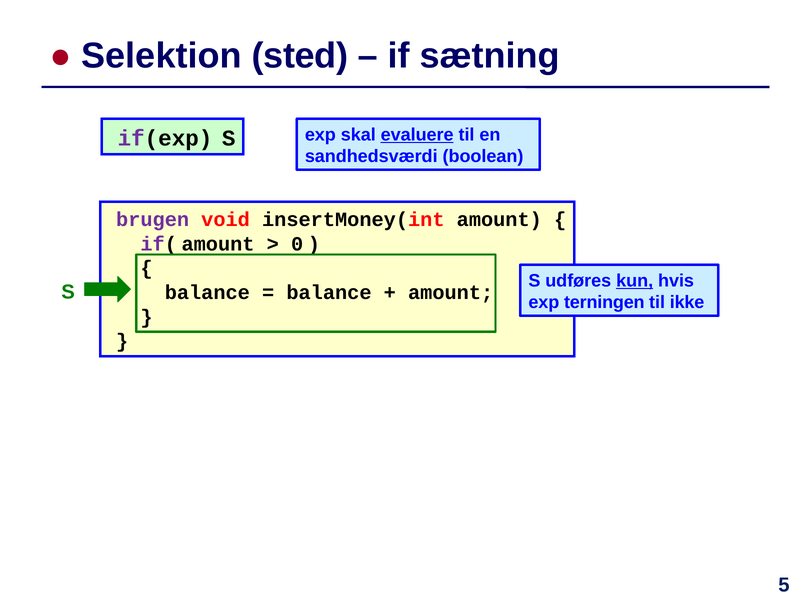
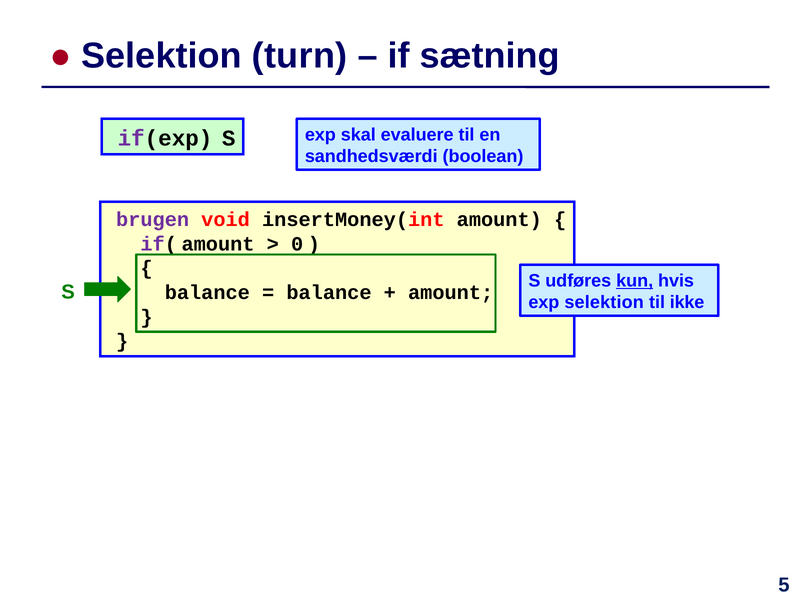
sted: sted -> turn (300, 56)
evaluere underline: present -> none (417, 135)
exp terningen: terningen -> selektion (604, 303)
